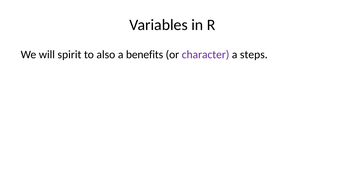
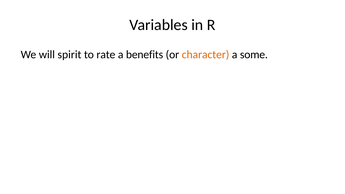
also: also -> rate (106, 55)
character colour: purple -> orange (206, 55)
steps: steps -> some (254, 55)
